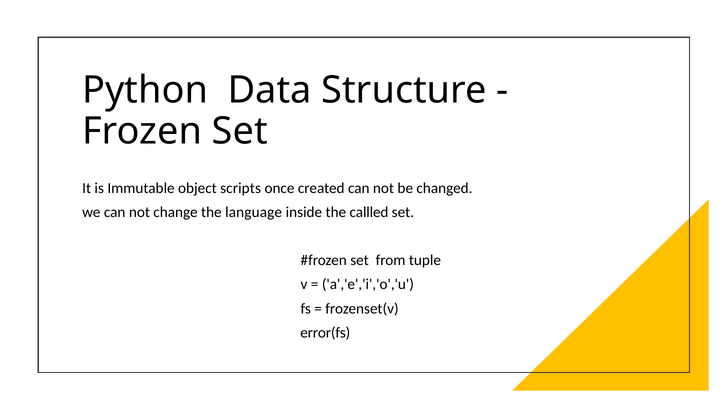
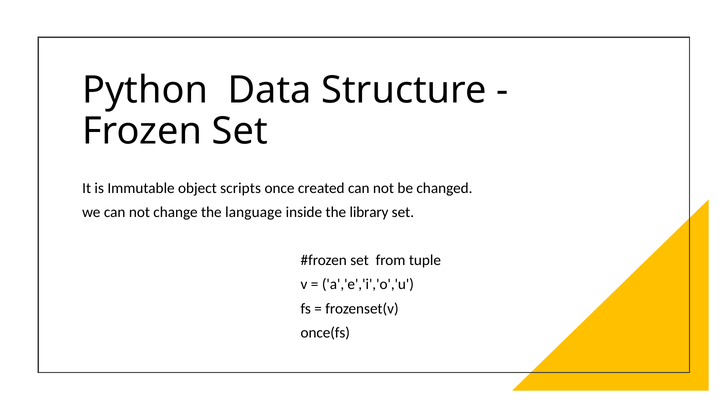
callled: callled -> library (369, 212)
error(fs: error(fs -> once(fs (325, 332)
